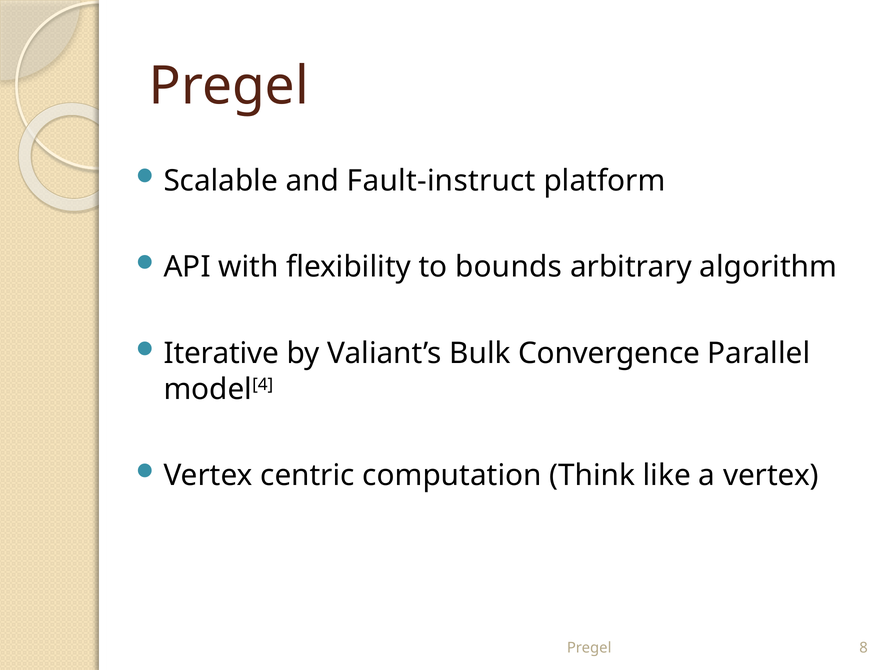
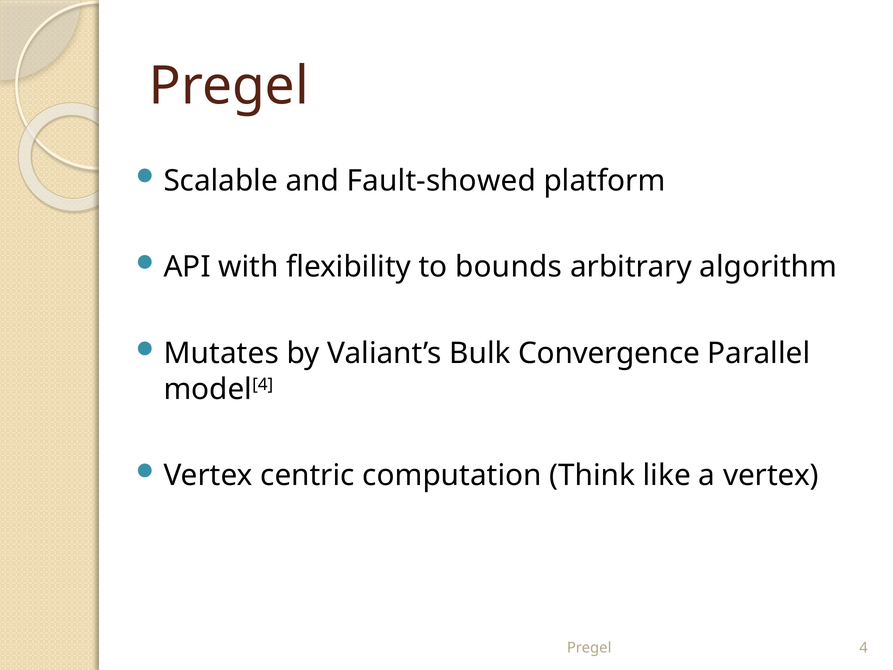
Fault-instruct: Fault-instruct -> Fault-showed (441, 181)
Iterative: Iterative -> Mutates (221, 353)
8: 8 -> 4 (864, 648)
